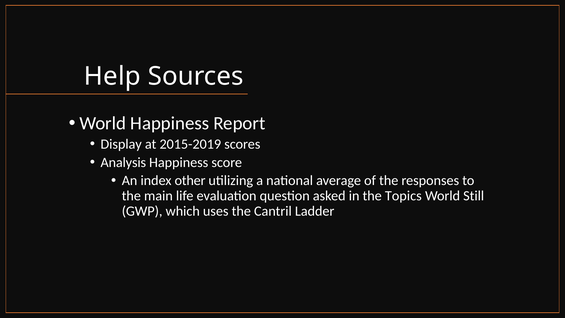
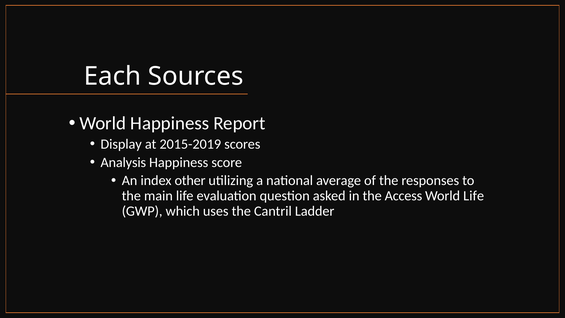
Help: Help -> Each (113, 76)
Topics: Topics -> Access (403, 196)
World Still: Still -> Life (474, 196)
